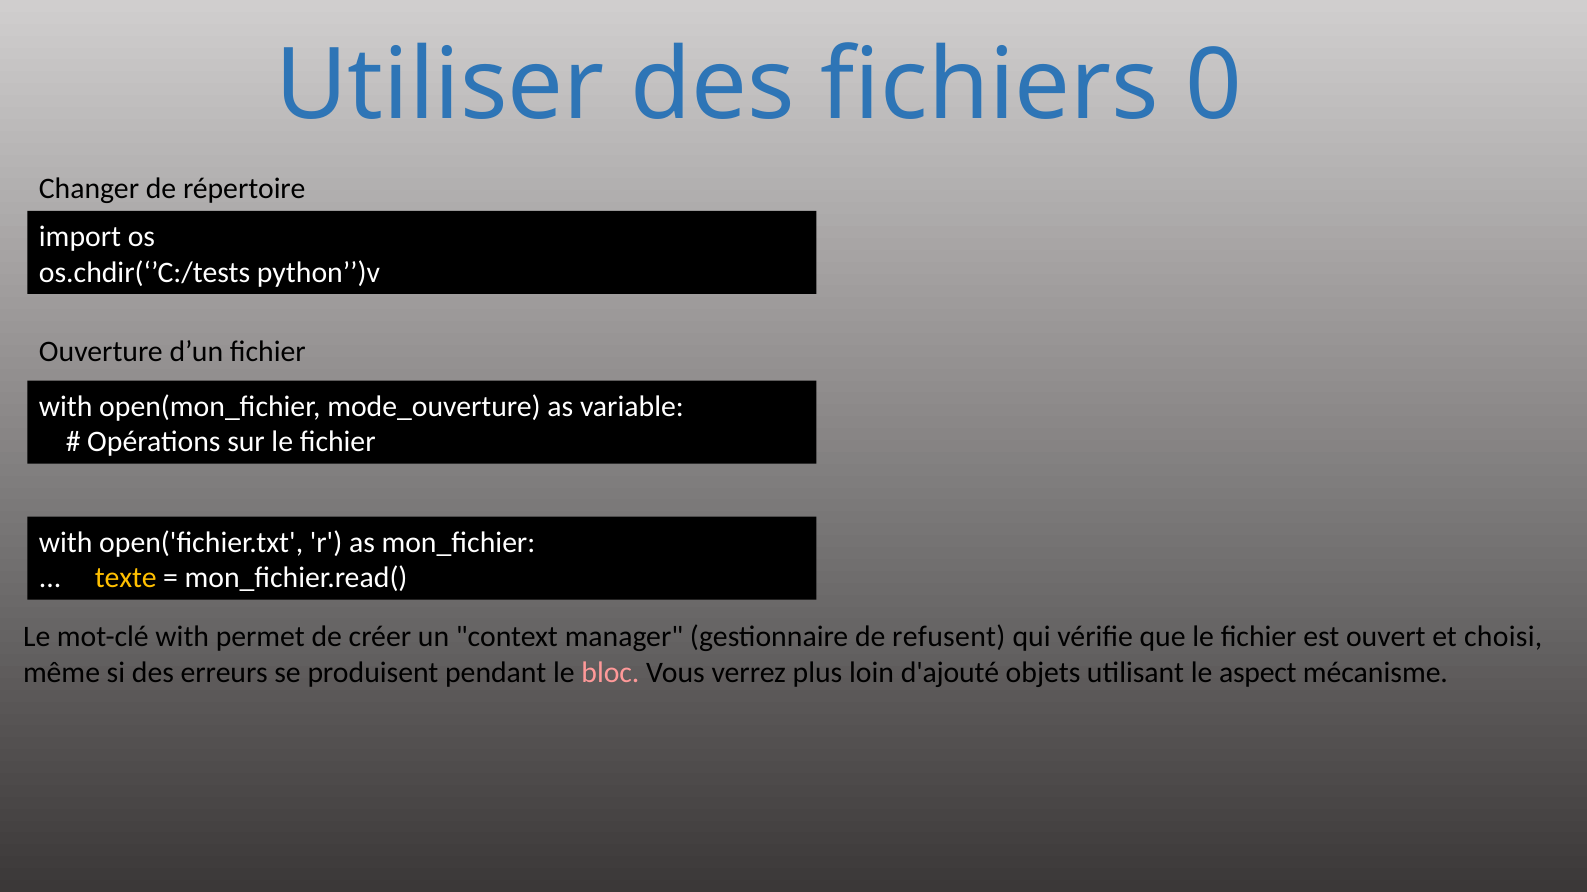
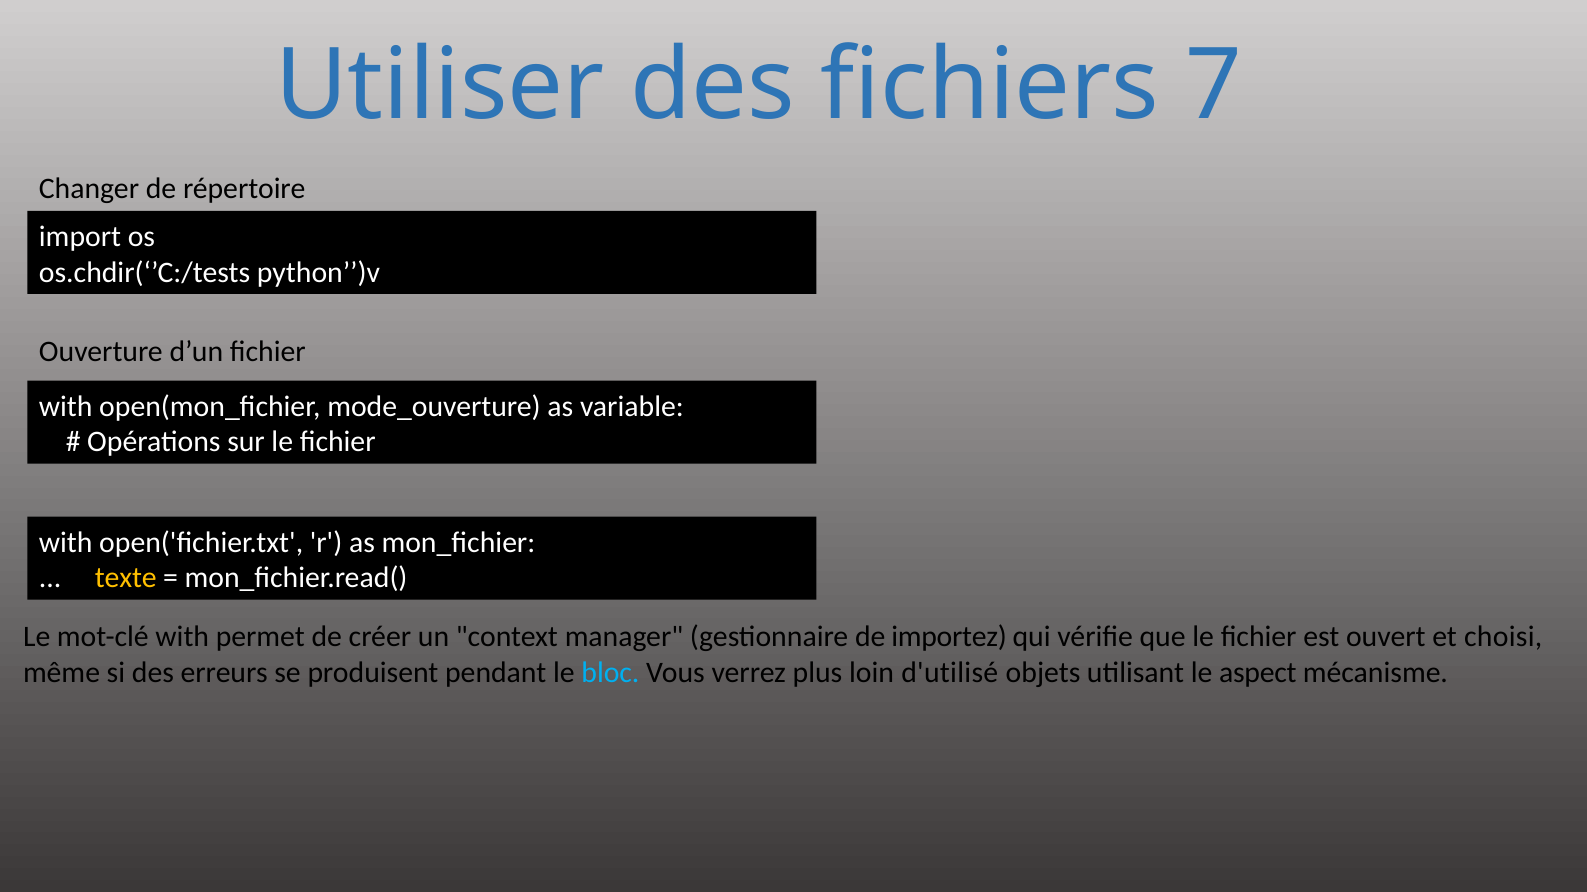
0: 0 -> 7 (1213, 86)
refusent: refusent -> importez (949, 637)
bloc colour: pink -> light blue (610, 673)
d'ajouté: d'ajouté -> d'utilisé (950, 673)
